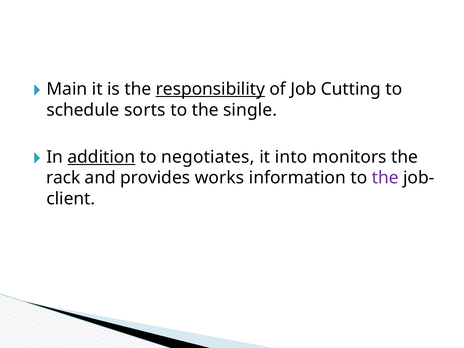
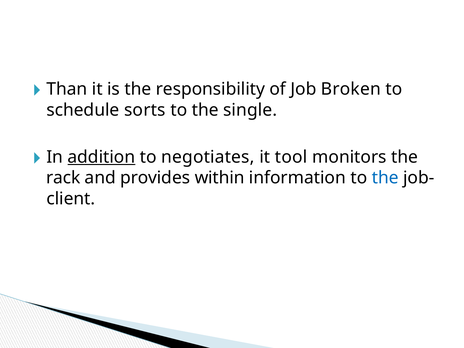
Main: Main -> Than (67, 89)
responsibility underline: present -> none (210, 89)
Cutting: Cutting -> Broken (351, 89)
into: into -> tool (291, 157)
works: works -> within (220, 178)
the colour: purple -> blue (385, 178)
